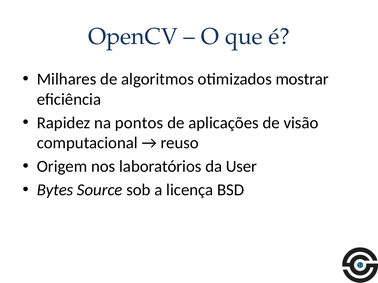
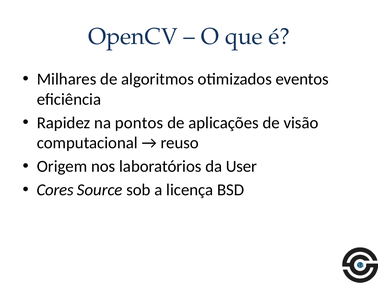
mostrar: mostrar -> eventos (302, 79)
Bytes: Bytes -> Cores (55, 190)
